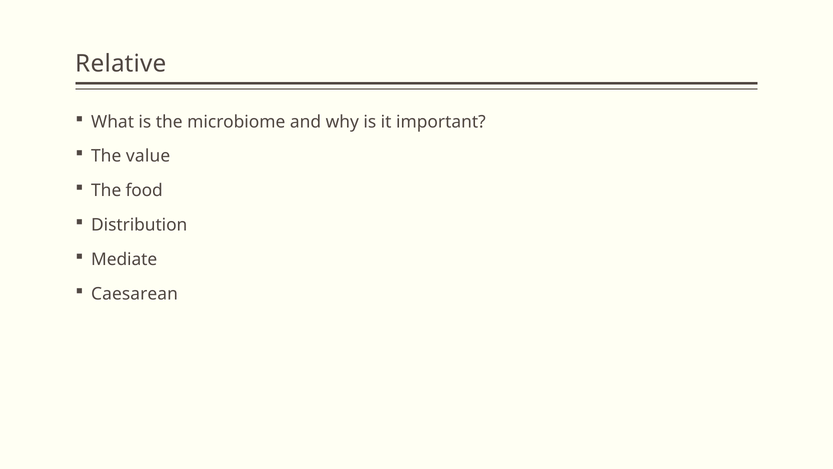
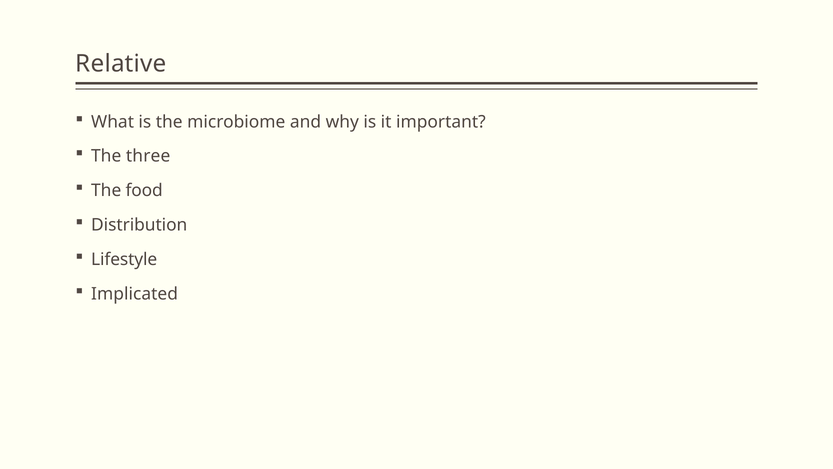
value: value -> three (148, 156)
Mediate: Mediate -> Lifestyle (124, 259)
Caesarean: Caesarean -> Implicated (135, 294)
